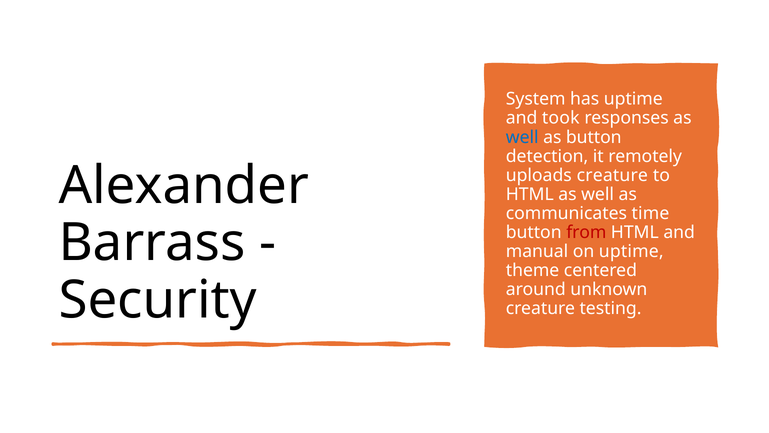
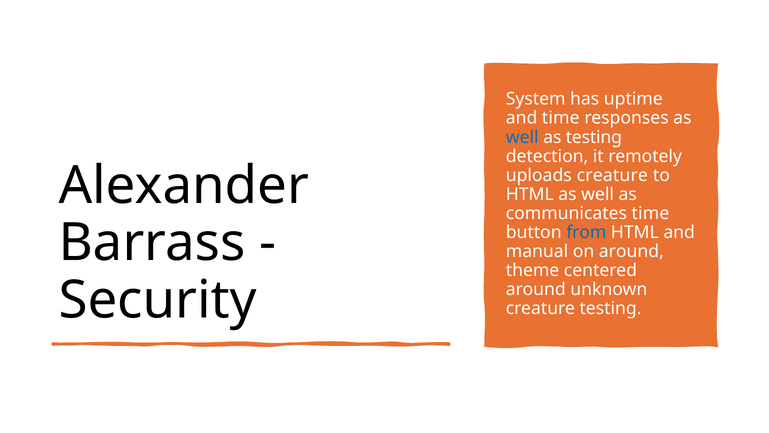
and took: took -> time (561, 118)
as button: button -> testing (594, 137)
from colour: red -> blue (586, 232)
on uptime: uptime -> around (631, 251)
